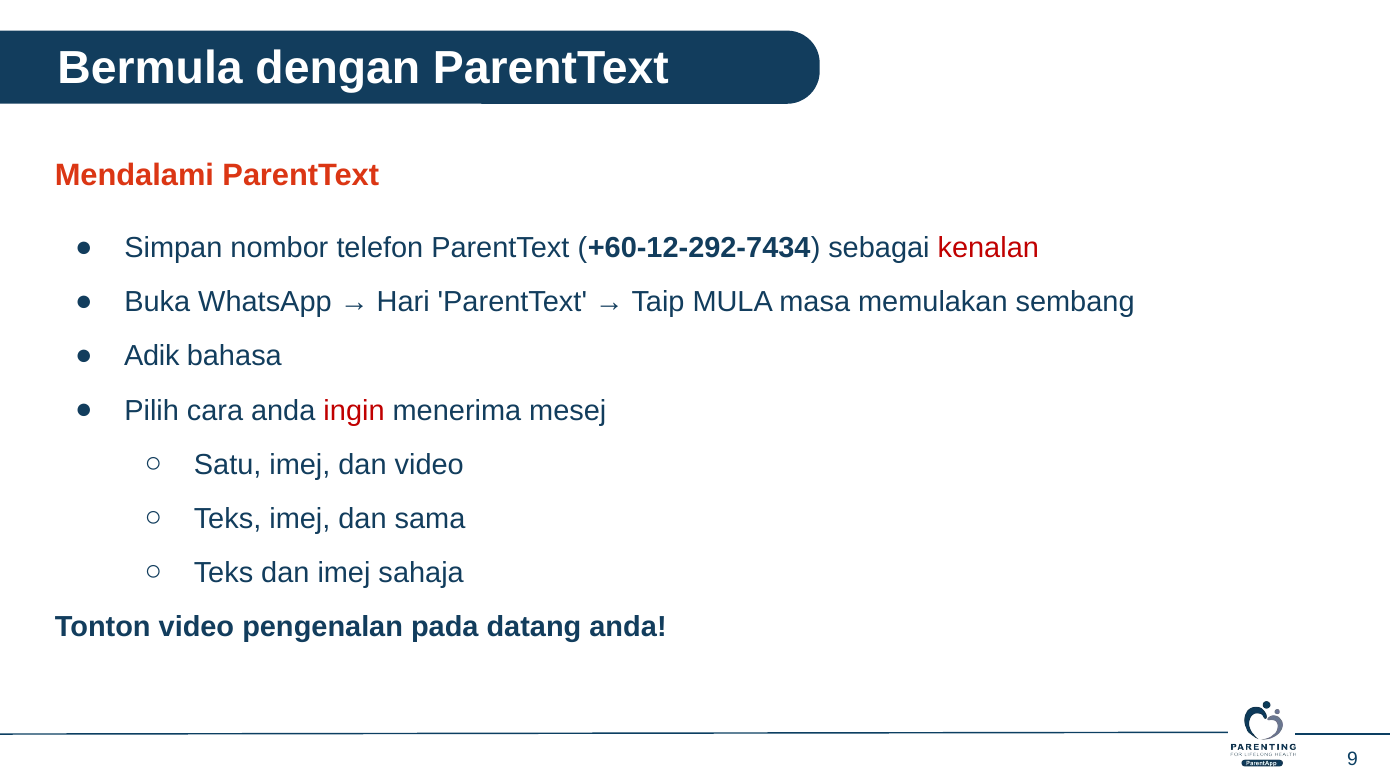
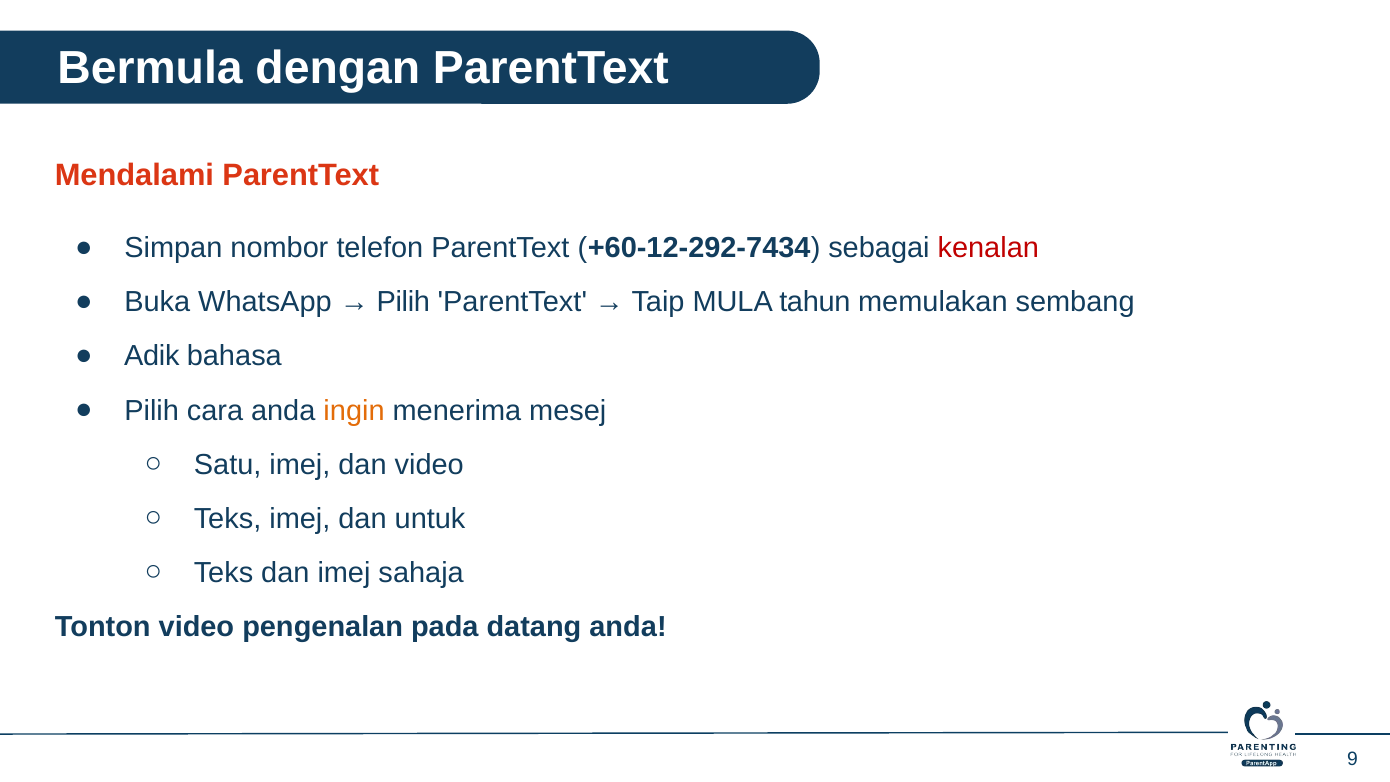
Hari: Hari -> Pilih (403, 302)
masa: masa -> tahun (815, 302)
ingin colour: red -> orange (354, 410)
sama: sama -> untuk (430, 519)
